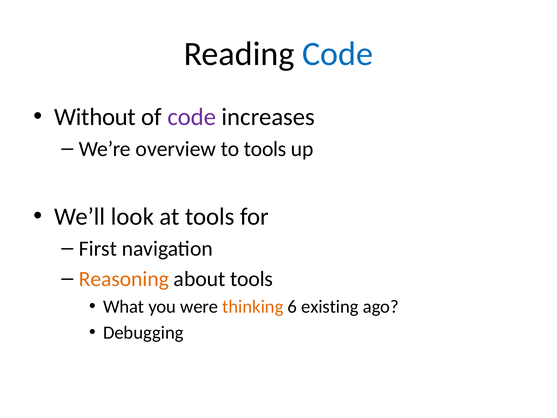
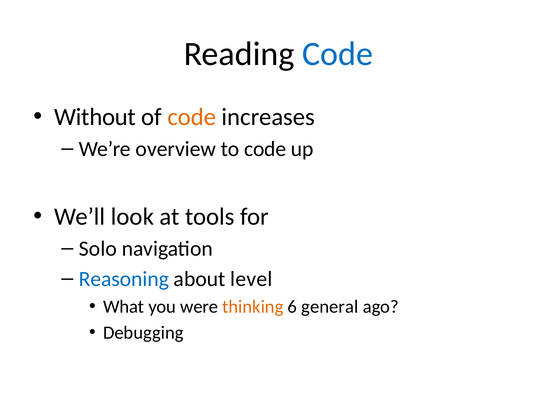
code colour: purple -> orange (192, 117)
to tools: tools -> code (265, 149)
First: First -> Solo (98, 248)
Reasoning colour: orange -> blue (124, 279)
about tools: tools -> level (251, 279)
existing: existing -> general (330, 306)
